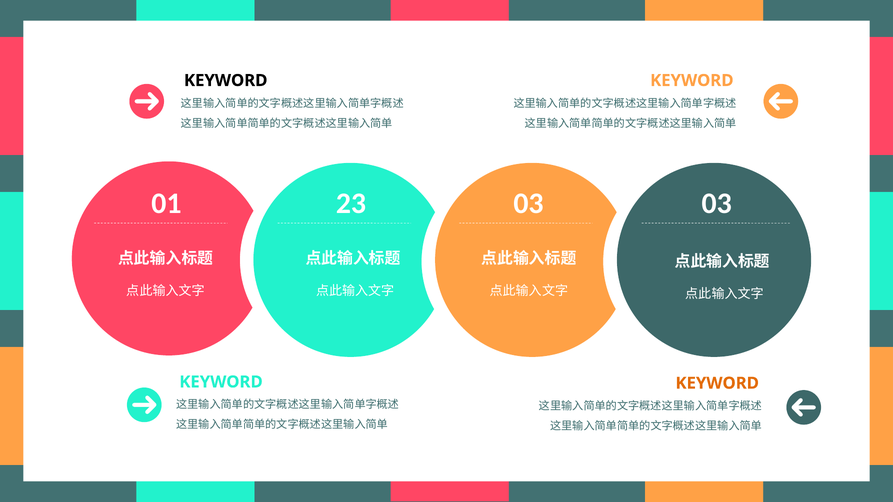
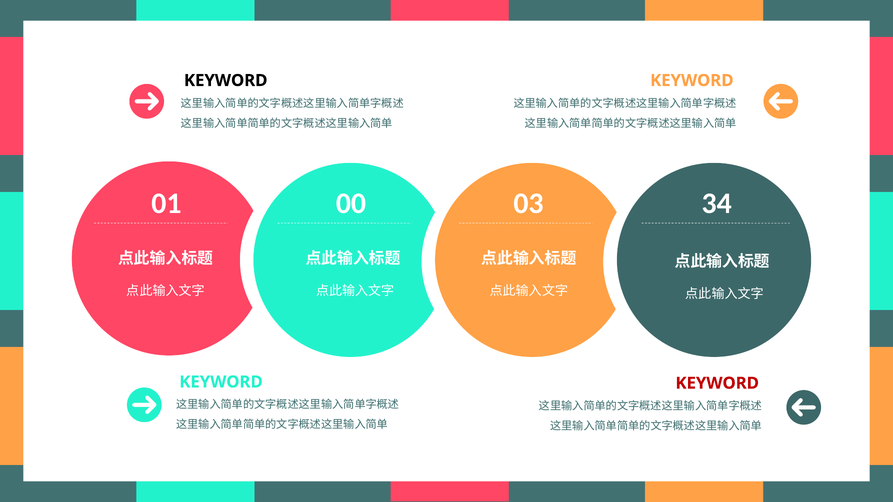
23: 23 -> 00 (351, 204)
03 03: 03 -> 34 (717, 204)
KEYWORD colour: orange -> red (717, 383)
